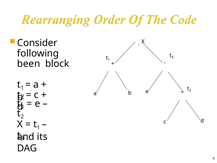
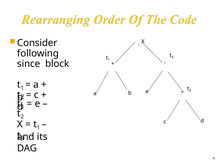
been: been -> since (29, 64)
